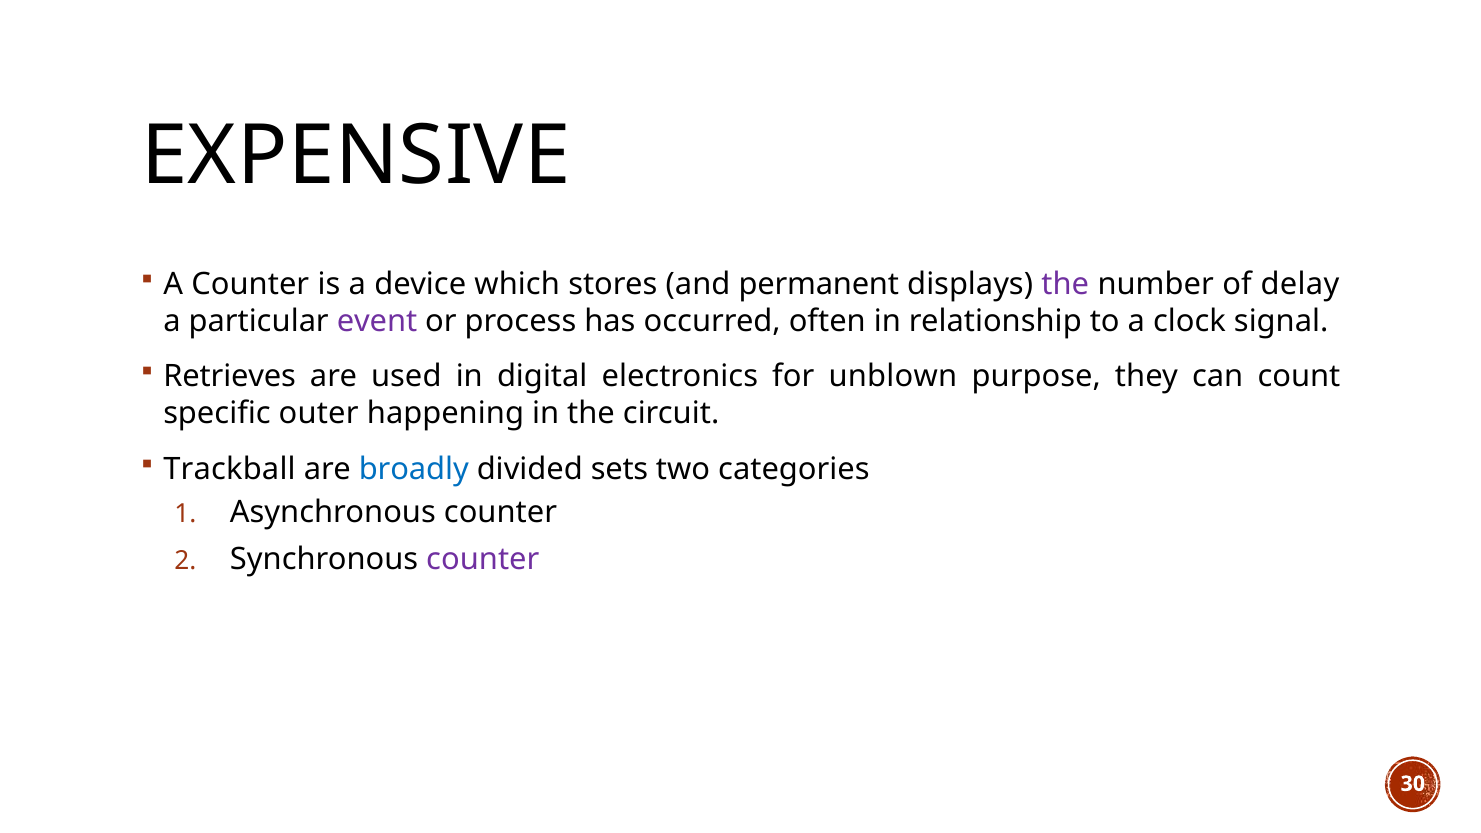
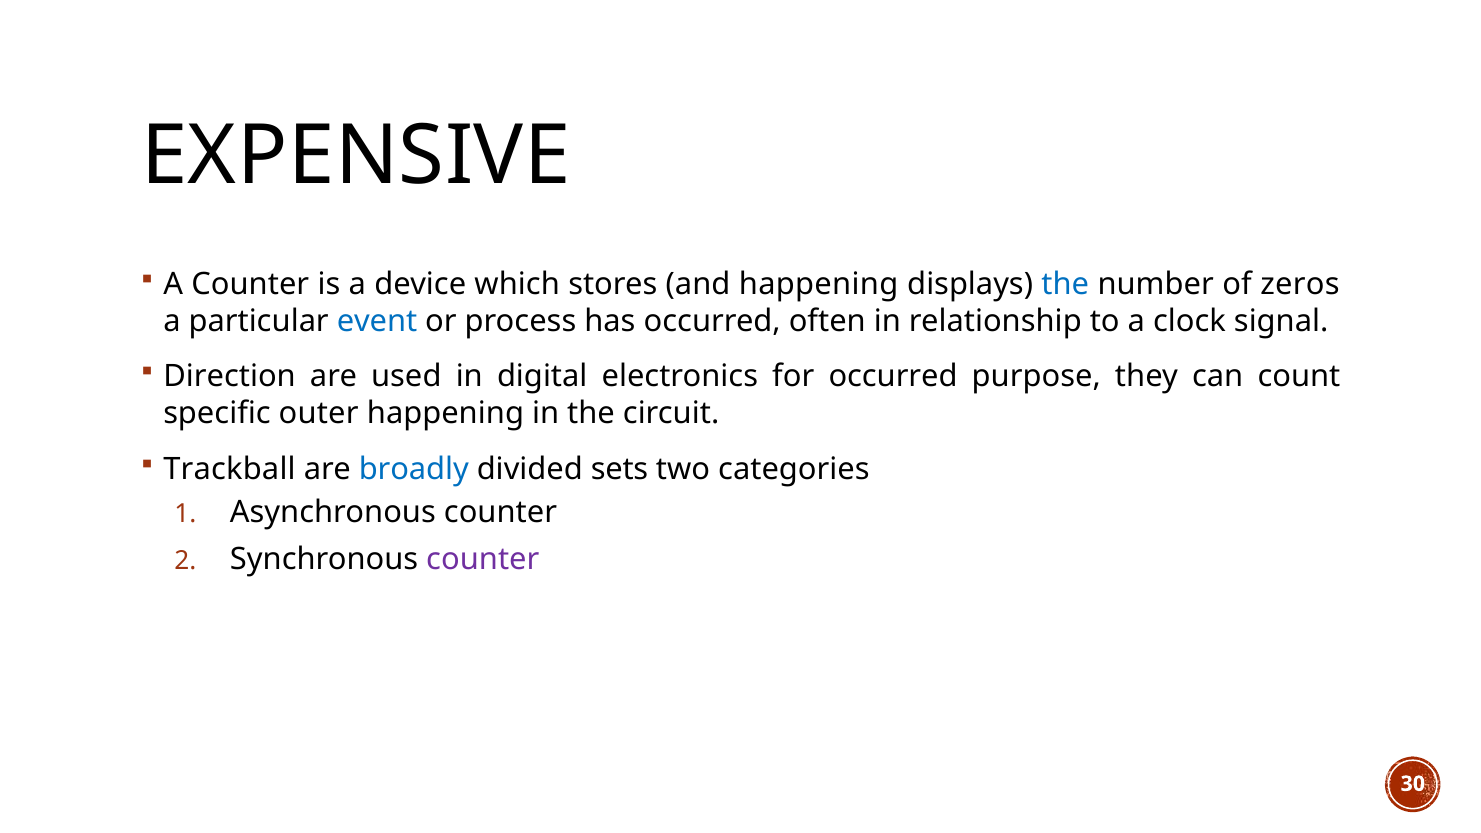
and permanent: permanent -> happening (819, 284)
the colour: purple -> blue (1065, 284)
delay: delay -> zeros (1300, 284)
event colour: purple -> blue (377, 321)
Retrieves: Retrieves -> Direction (230, 377)
for unblown: unblown -> occurred (893, 377)
